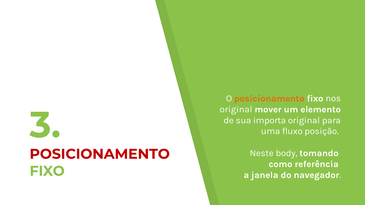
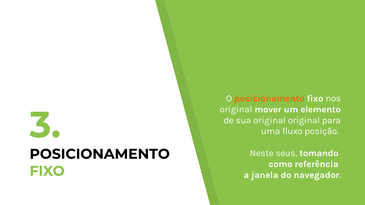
sua importa: importa -> original (269, 120)
body: body -> seus (286, 153)
POSICIONAMENTO colour: red -> black (100, 154)
